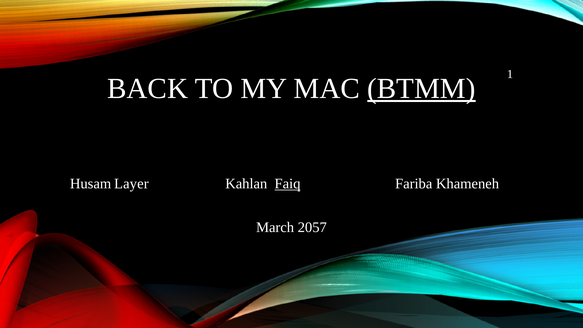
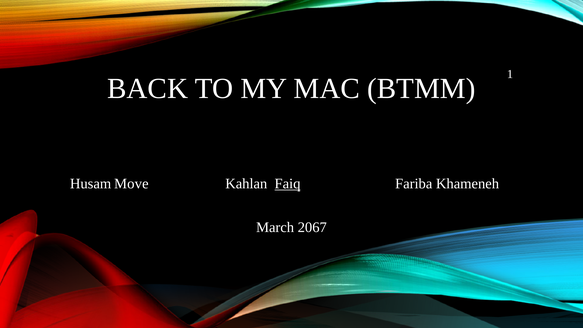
BTMM underline: present -> none (421, 88)
Layer: Layer -> Move (131, 184)
2057: 2057 -> 2067 (312, 227)
